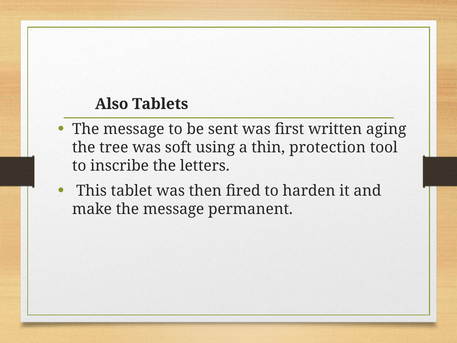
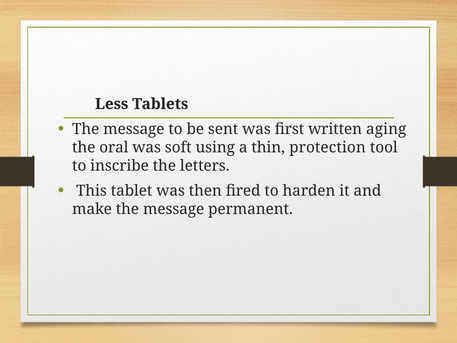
Also: Also -> Less (112, 104)
tree: tree -> oral (114, 147)
